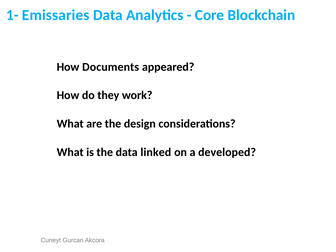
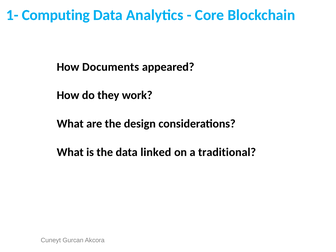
Emissaries: Emissaries -> Computing (56, 15)
developed: developed -> traditional (227, 152)
